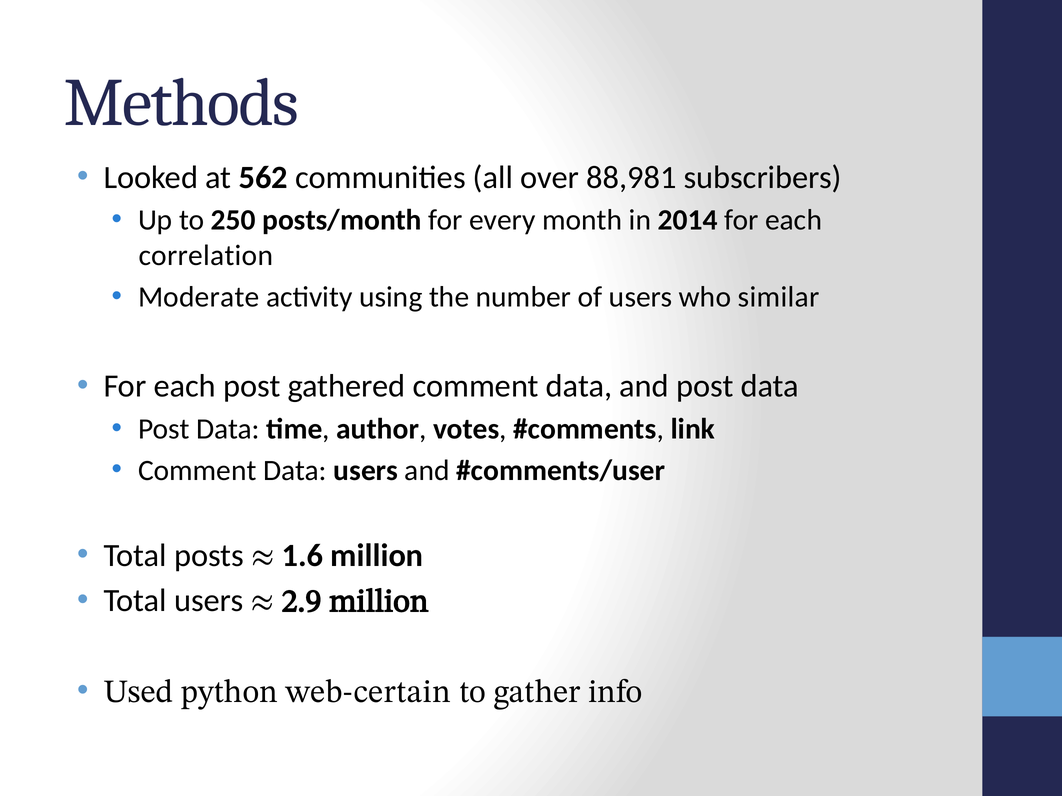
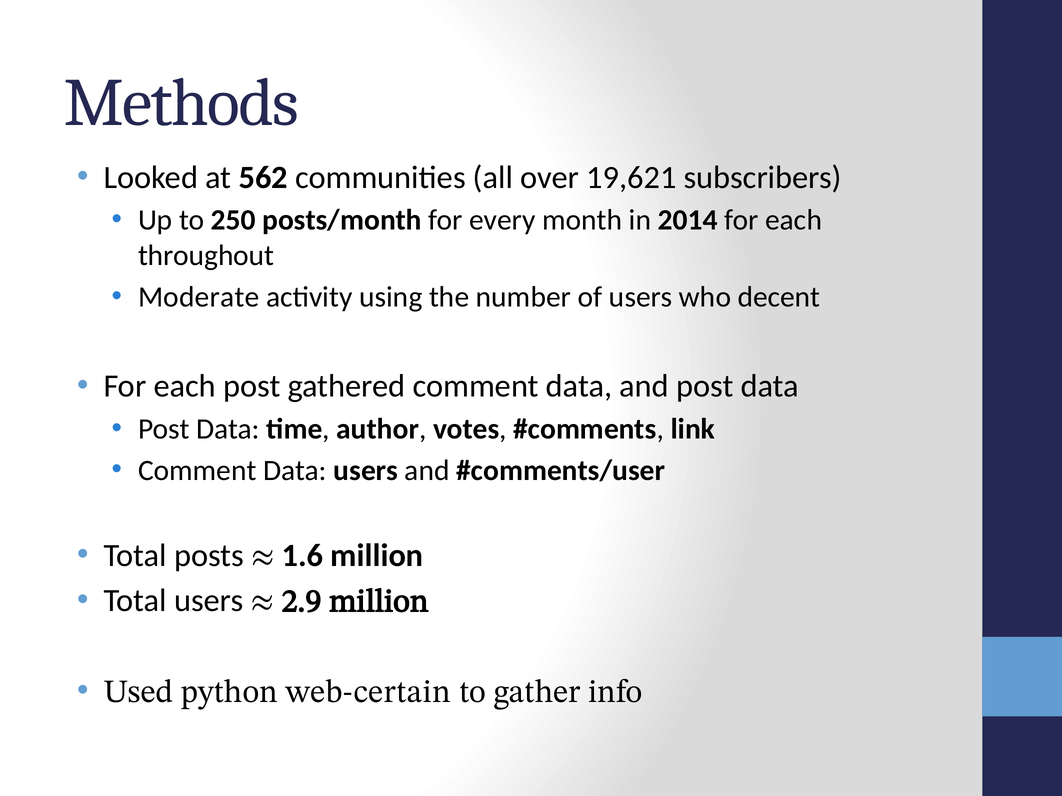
88,981: 88,981 -> 19,621 (631, 177)
correlation: correlation -> throughout (206, 256)
similar: similar -> decent (779, 297)
